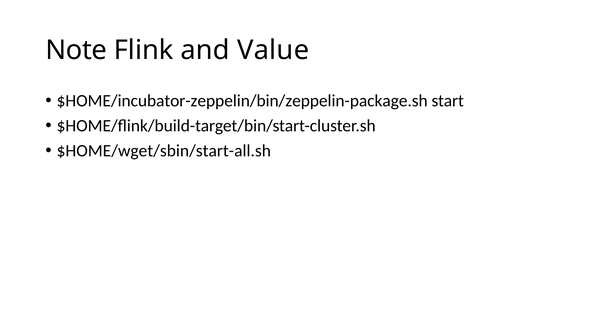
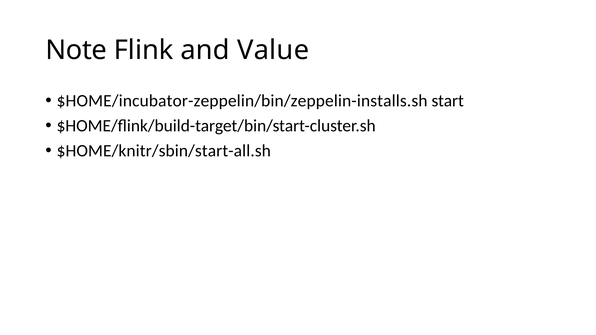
$HOME/incubator-zeppelin/bin/zeppelin-package.sh: $HOME/incubator-zeppelin/bin/zeppelin-package.sh -> $HOME/incubator-zeppelin/bin/zeppelin-installs.sh (242, 101)
$HOME/wget/sbin/start-all.sh: $HOME/wget/sbin/start-all.sh -> $HOME/knitr/sbin/start-all.sh (164, 151)
